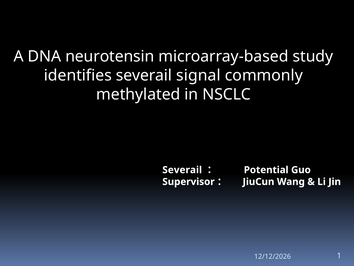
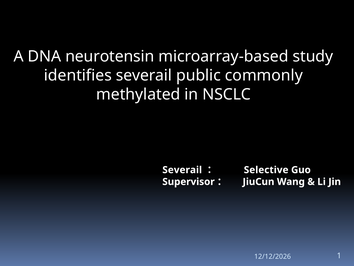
signal: signal -> public (198, 75)
Potential: Potential -> Selective (266, 170)
